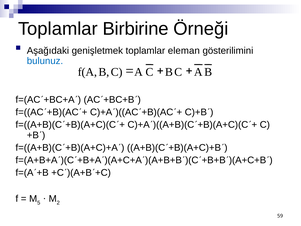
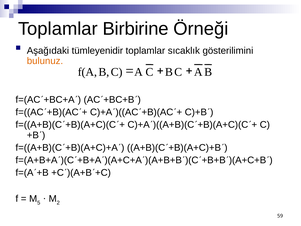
genişletmek: genişletmek -> tümleyenidir (97, 51)
eleman: eleman -> sıcaklık (184, 51)
bulunuz colour: blue -> orange (45, 61)
